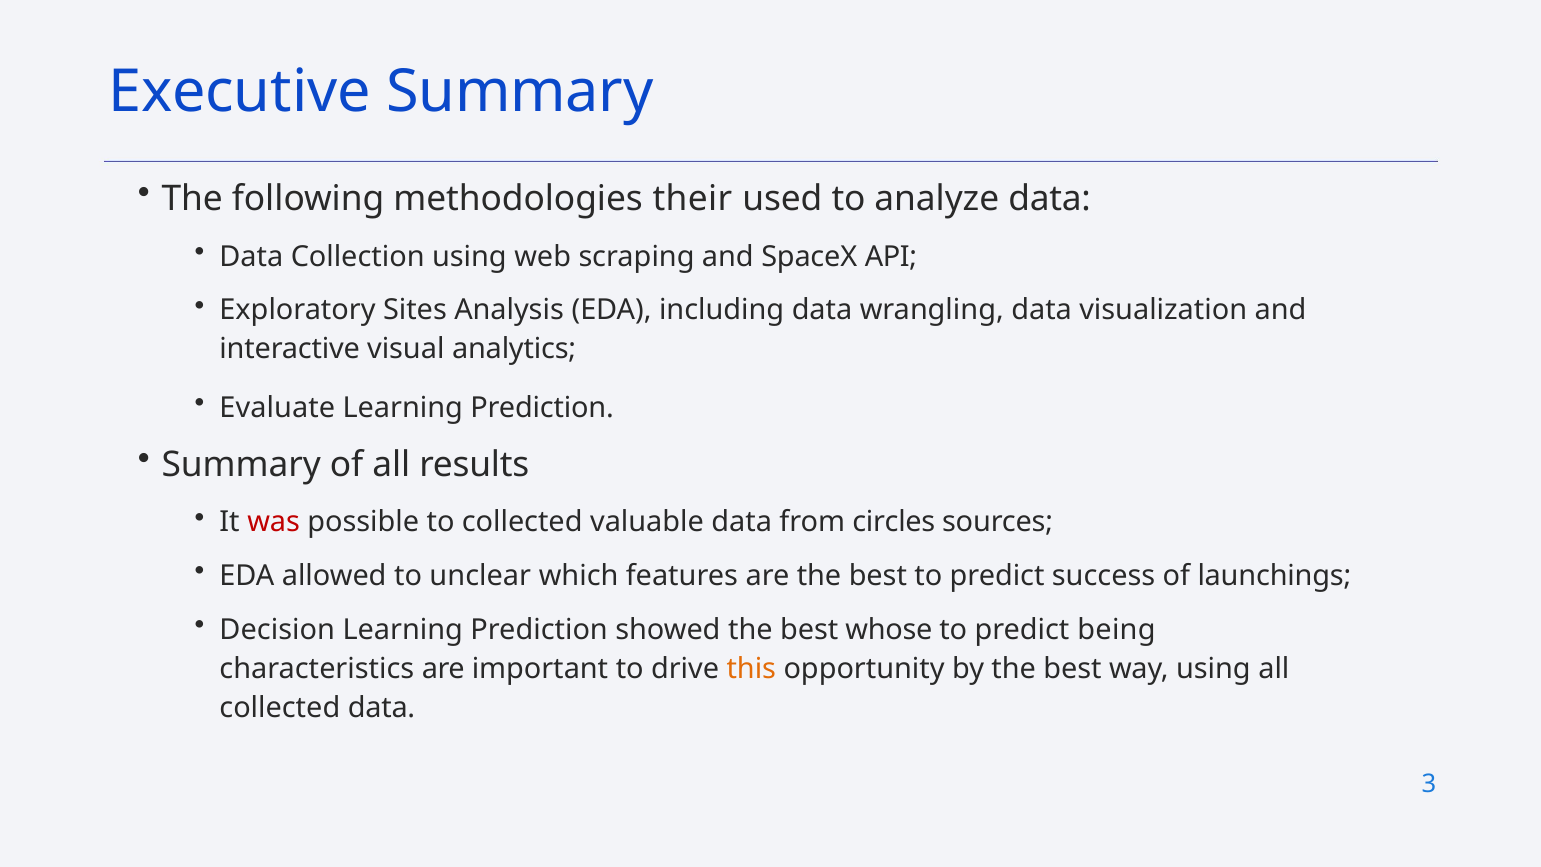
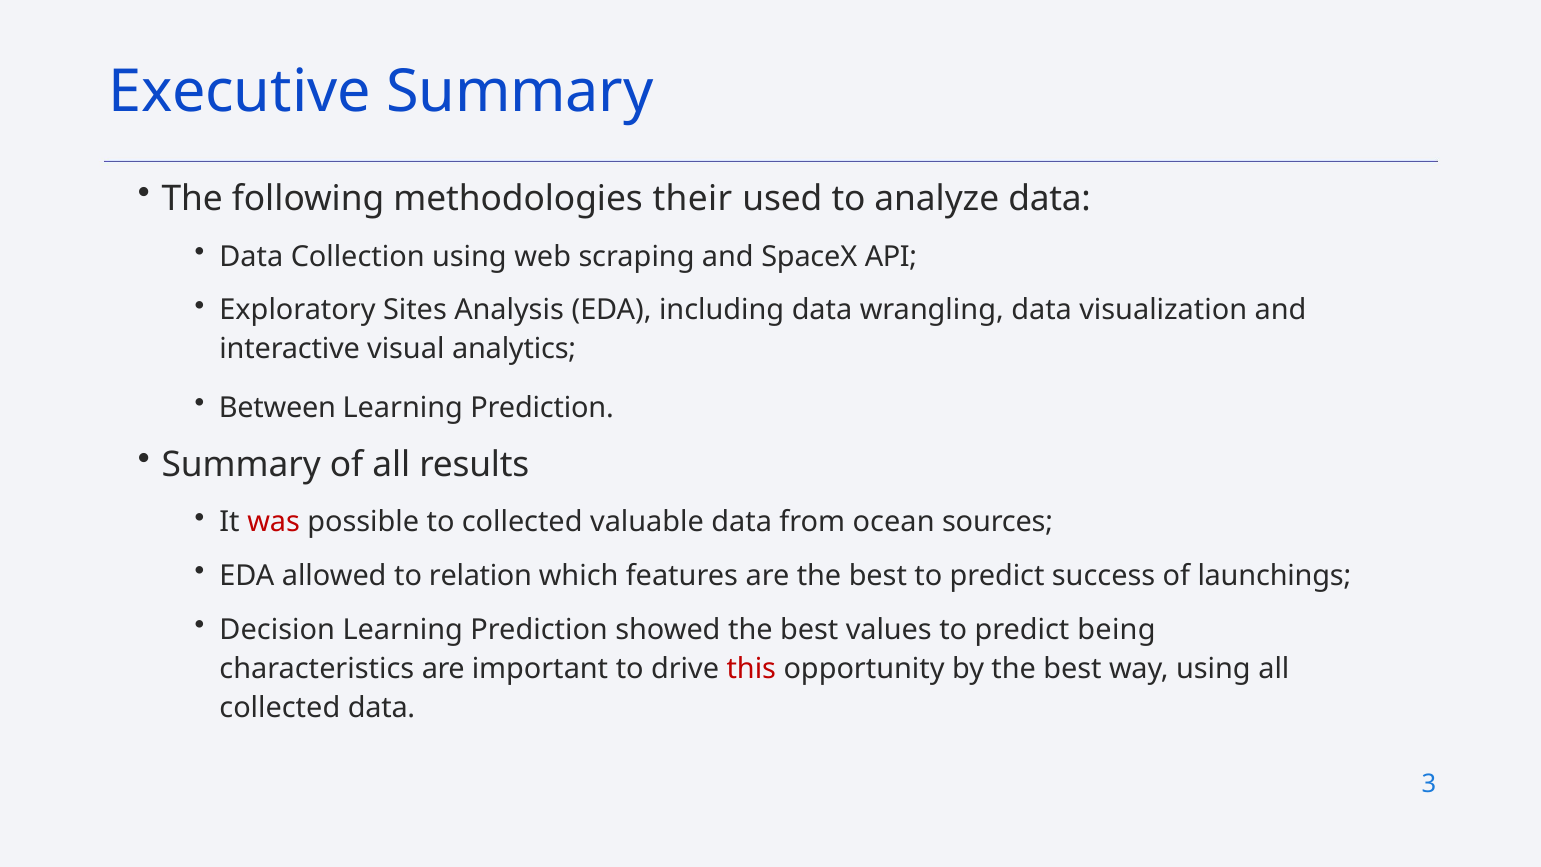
Evaluate: Evaluate -> Between (277, 408)
circles: circles -> ocean (894, 522)
unclear: unclear -> relation (480, 576)
whose: whose -> values (889, 629)
this colour: orange -> red (751, 669)
